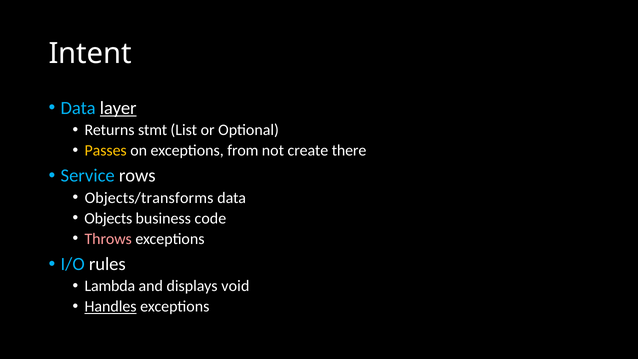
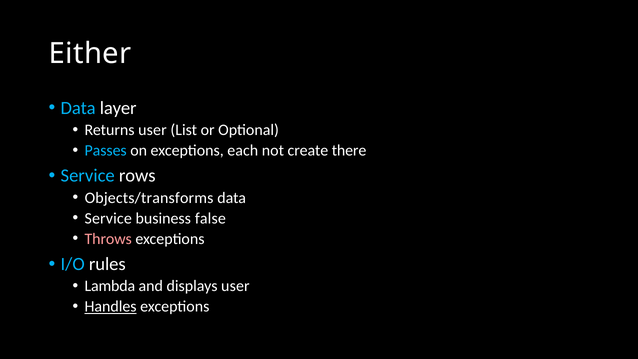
Intent: Intent -> Either (90, 54)
layer underline: present -> none (118, 108)
Returns stmt: stmt -> user (152, 130)
Passes colour: yellow -> light blue (106, 150)
from: from -> each (243, 150)
Objects: Objects -> Service (108, 218)
code: code -> false (210, 218)
displays void: void -> user (235, 286)
